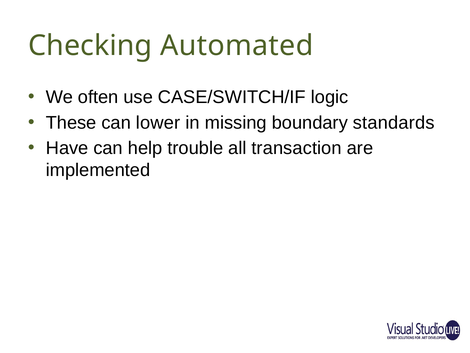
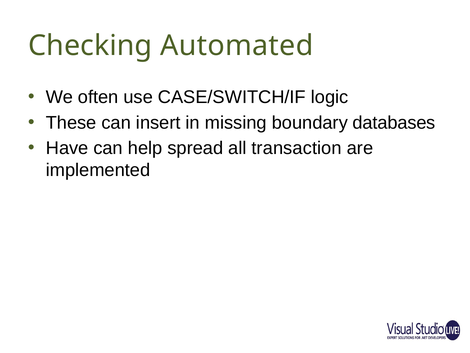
lower: lower -> insert (158, 122)
standards: standards -> databases (394, 122)
trouble: trouble -> spread (195, 148)
